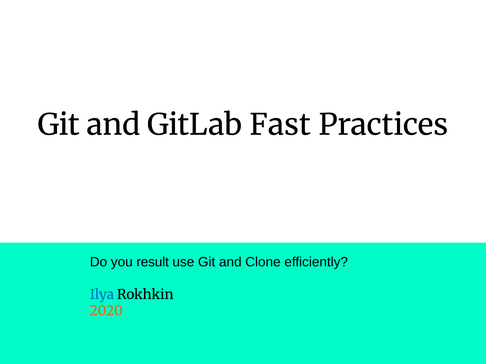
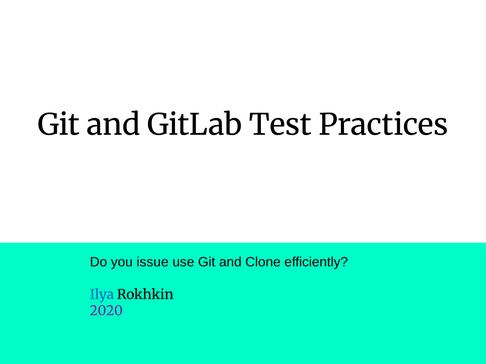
Fast: Fast -> Test (280, 125)
result: result -> issue (153, 263)
2020 colour: orange -> purple (106, 311)
